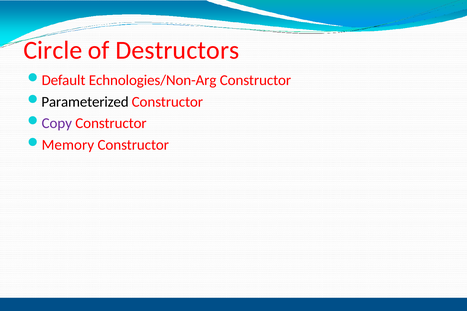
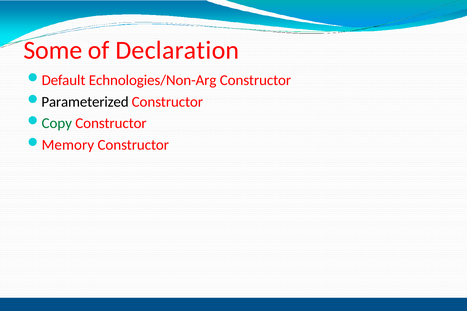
Circle: Circle -> Some (53, 50)
Destructors: Destructors -> Declaration (177, 50)
Copy colour: purple -> green (57, 123)
